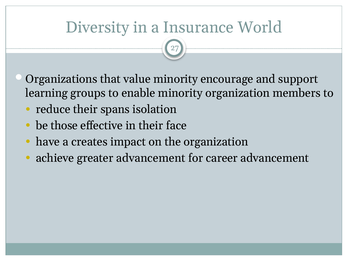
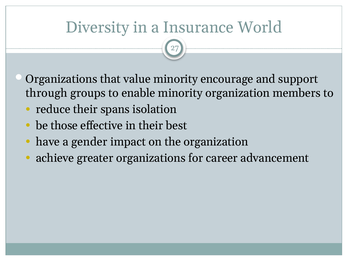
learning: learning -> through (47, 93)
face: face -> best (176, 125)
creates: creates -> gender (89, 142)
greater advancement: advancement -> organizations (151, 158)
